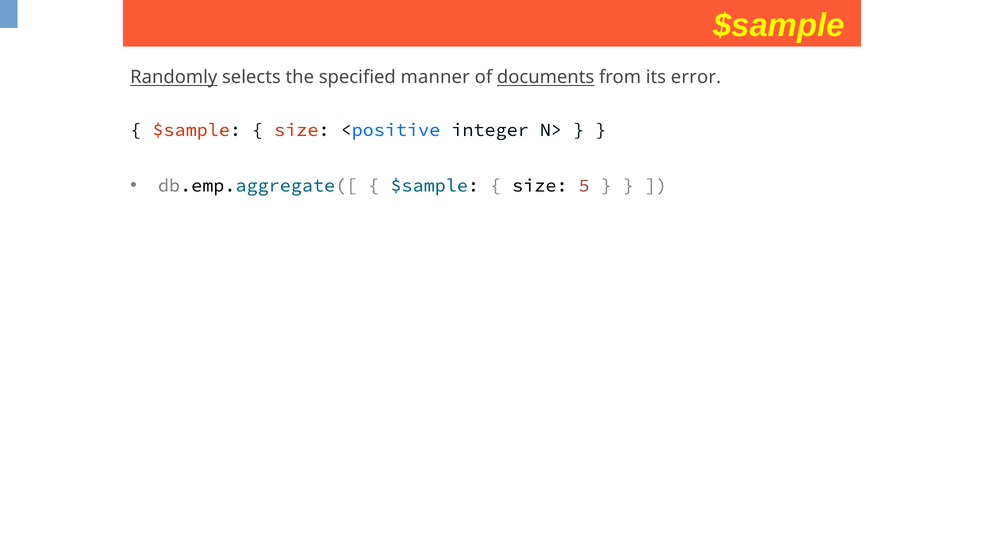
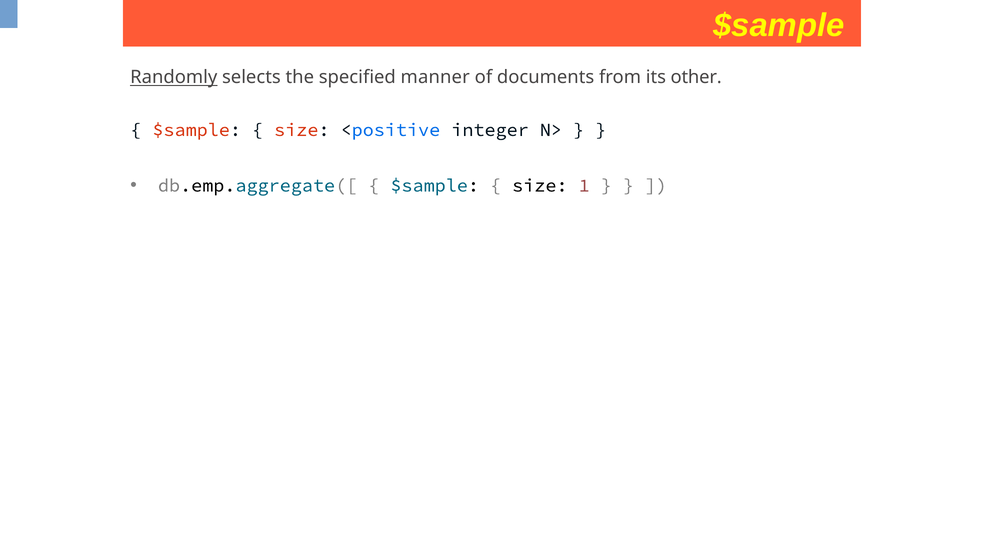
documents underline: present -> none (546, 77)
error: error -> other (696, 77)
5: 5 -> 1 (584, 186)
